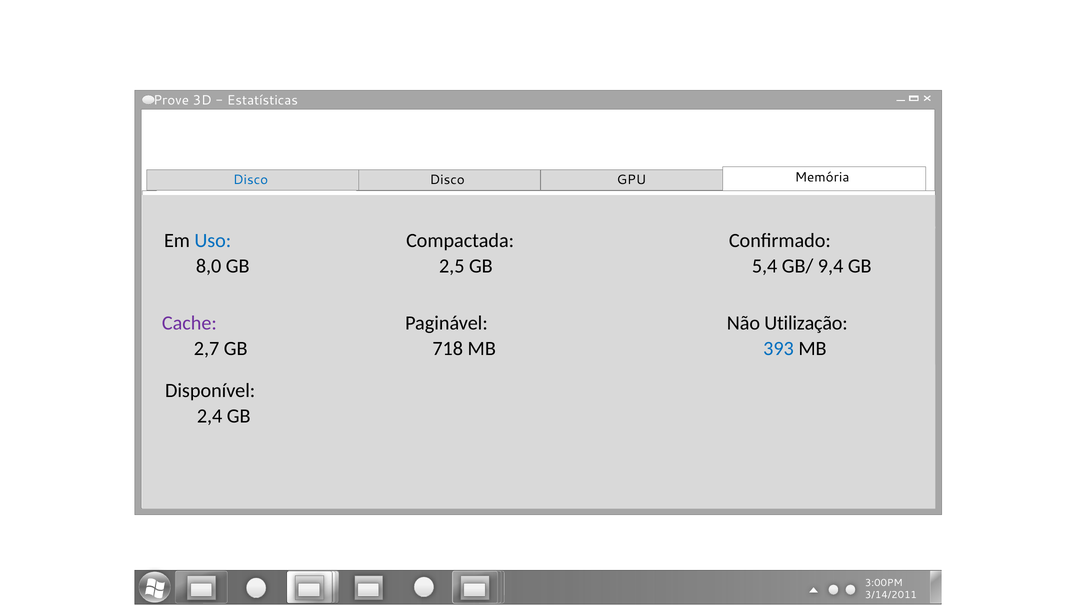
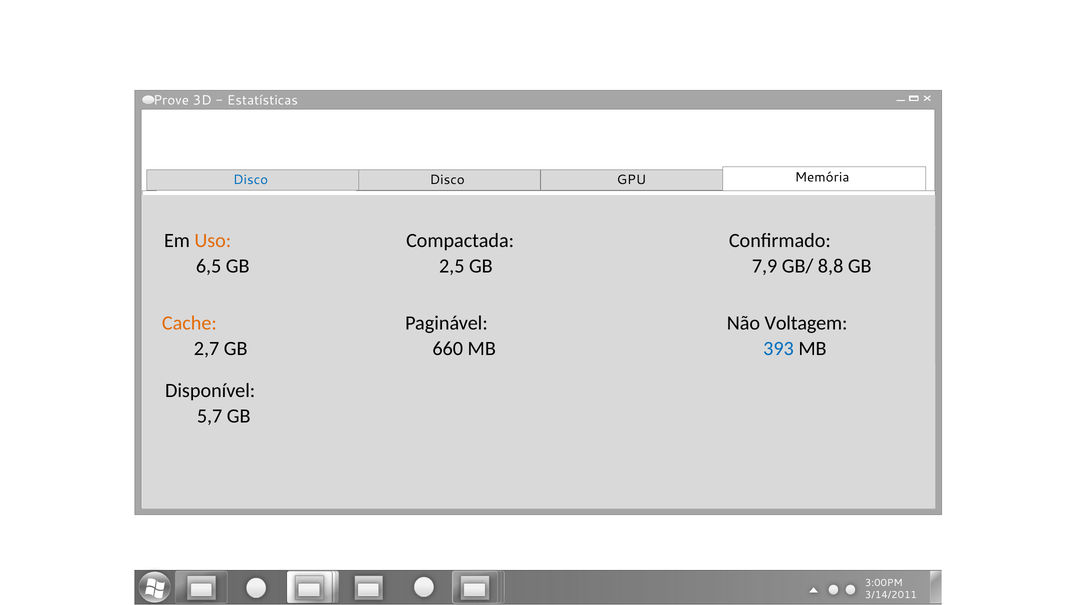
Uso colour: blue -> orange (213, 241)
8,0: 8,0 -> 6,5 (209, 266)
5,4: 5,4 -> 7,9 (765, 266)
9,4: 9,4 -> 8,8 (831, 266)
Cache colour: purple -> orange (189, 323)
Utilização: Utilização -> Voltagem (806, 323)
718: 718 -> 660 (448, 349)
2,4: 2,4 -> 5,7 (210, 416)
